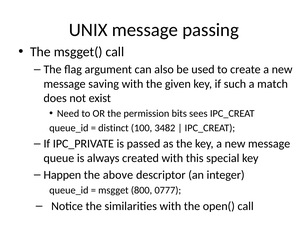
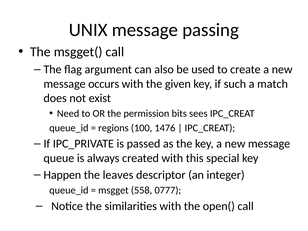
saving: saving -> occurs (104, 84)
distinct: distinct -> regions (113, 128)
3482: 3482 -> 1476 (165, 128)
above: above -> leaves (118, 175)
800: 800 -> 558 (142, 190)
